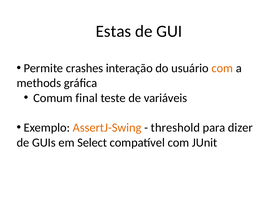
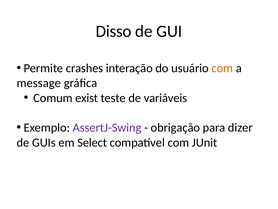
Estas: Estas -> Disso (114, 31)
methods: methods -> message (39, 83)
final: final -> exist (87, 98)
AssertJ-Swing colour: orange -> purple (107, 127)
threshold: threshold -> obrigação (175, 127)
